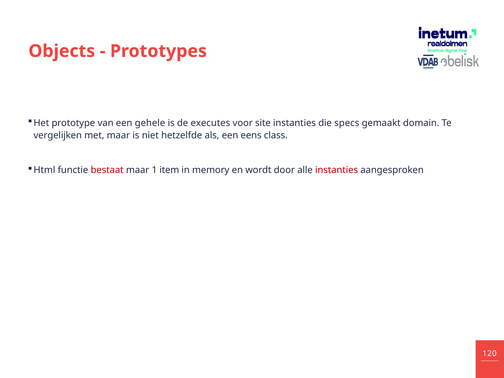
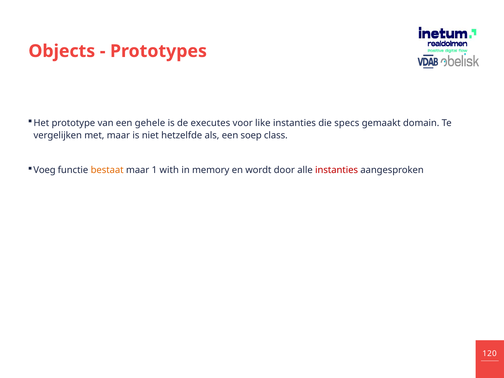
site: site -> like (263, 123)
eens: eens -> soep (251, 136)
Html: Html -> Voeg (45, 170)
bestaat colour: red -> orange (107, 170)
item: item -> with (169, 170)
